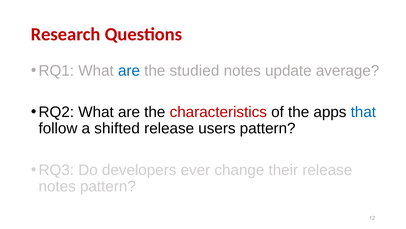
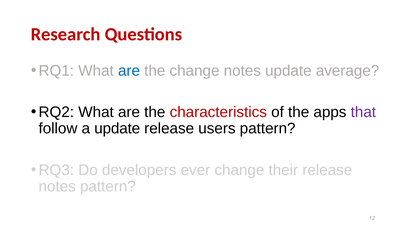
the studied: studied -> change (195, 70)
that colour: blue -> purple (363, 112)
a shifted: shifted -> update (117, 128)
